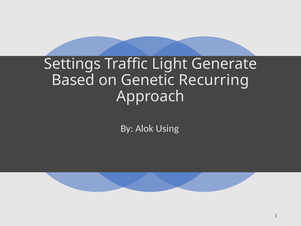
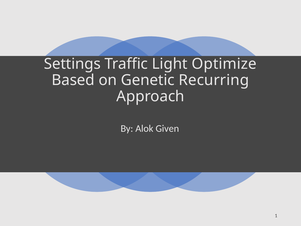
Generate: Generate -> Optimize (224, 64)
Using: Using -> Given (167, 129)
